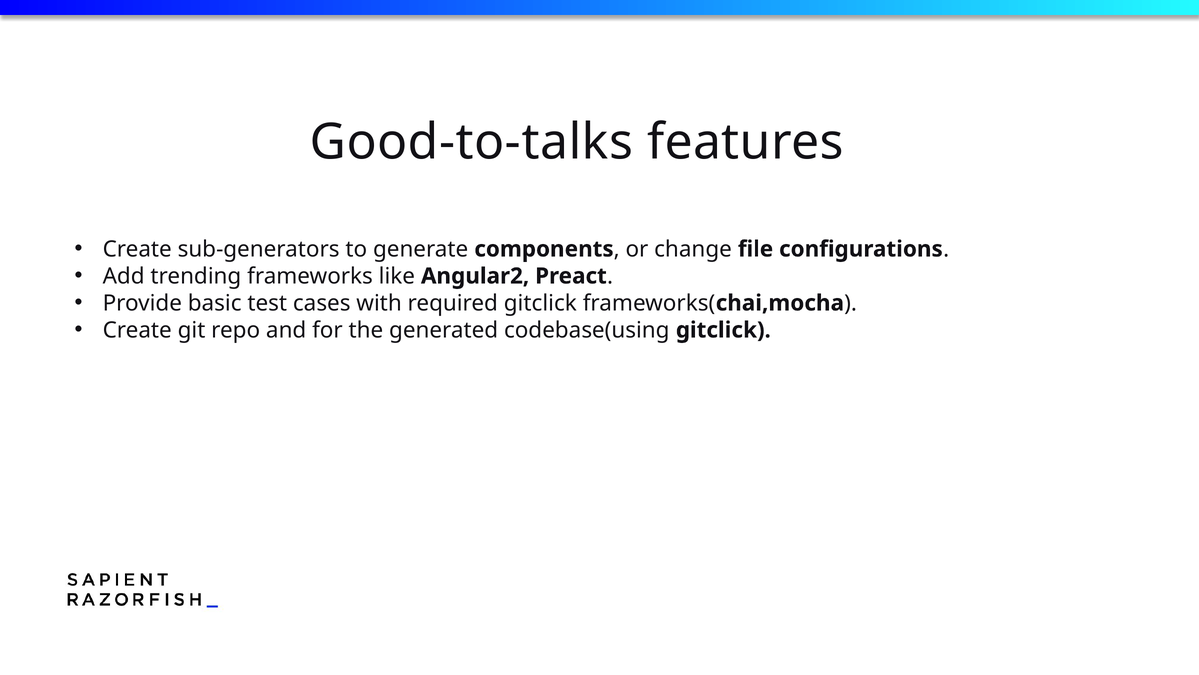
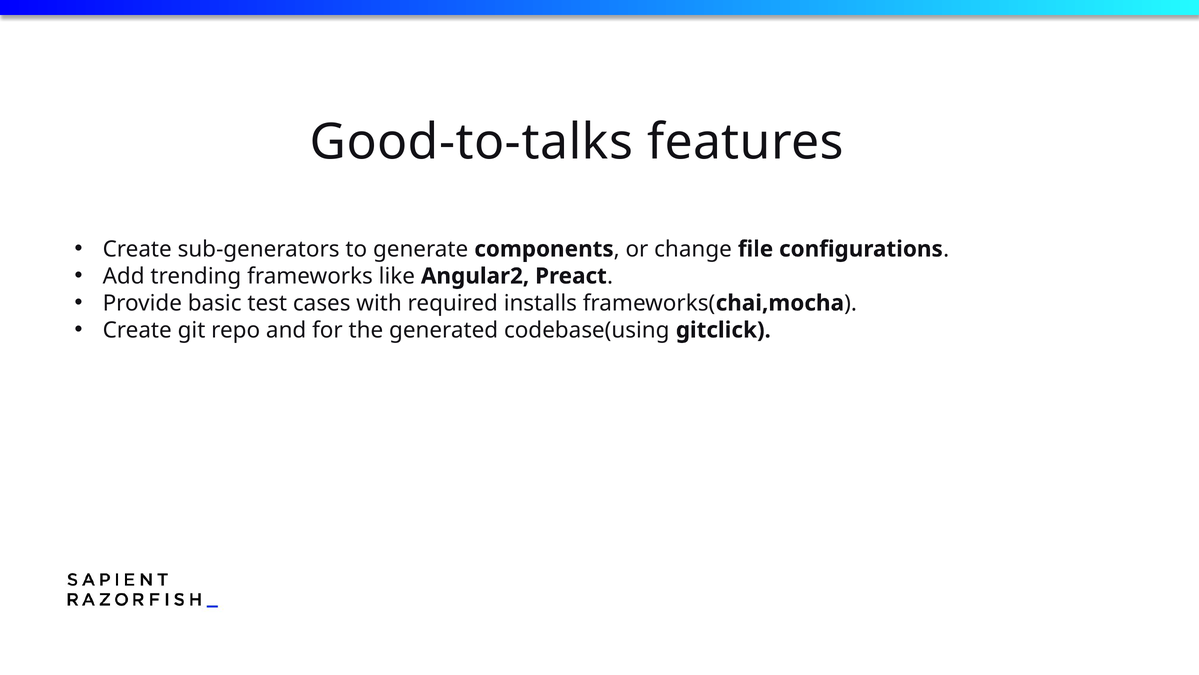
required gitclick: gitclick -> installs (540, 303)
